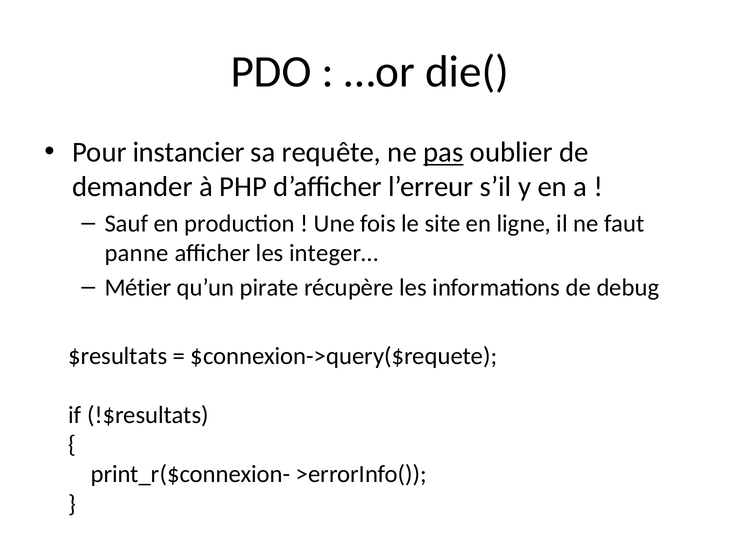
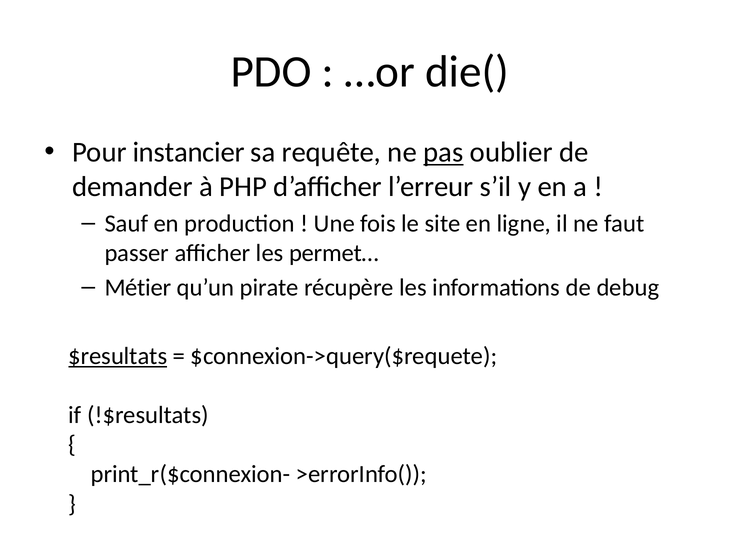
panne: panne -> passer (137, 253)
integer…: integer… -> permet… (334, 253)
$resultats underline: none -> present (118, 356)
